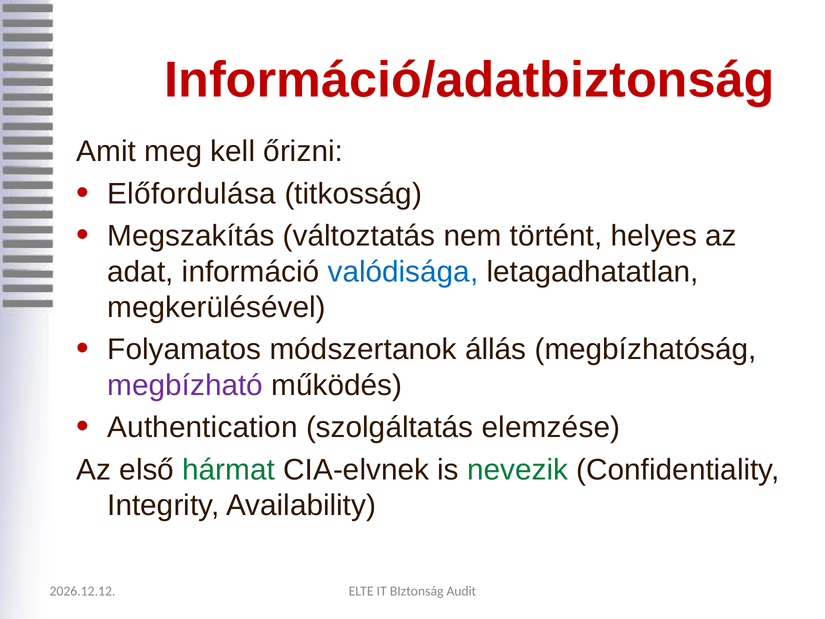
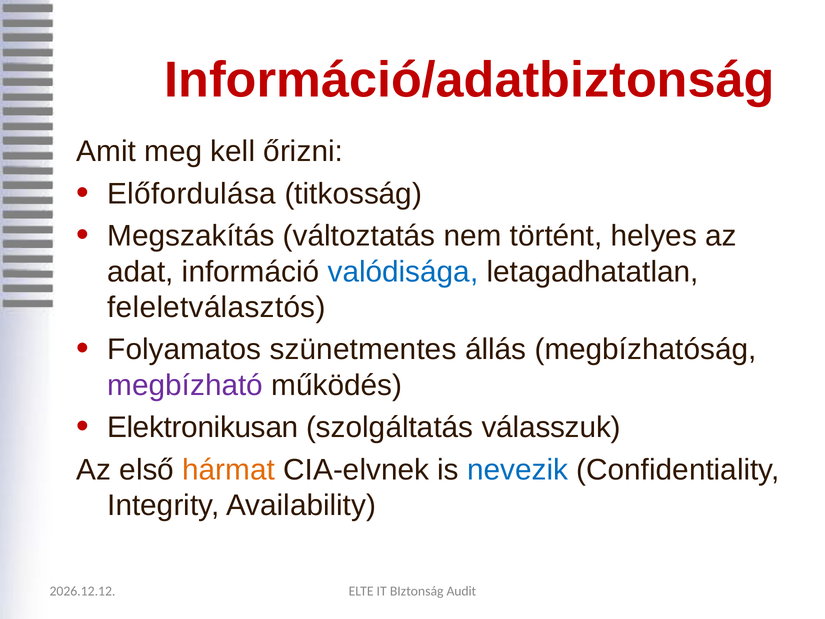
megkerülésével: megkerülésével -> feleletválasztós (216, 307)
módszertanok: módszertanok -> szünetmentes (363, 349)
Authentication: Authentication -> Elektronikusan (203, 427)
elemzése: elemzése -> válasszuk (551, 427)
hármat colour: green -> orange (229, 470)
nevezik colour: green -> blue (518, 470)
